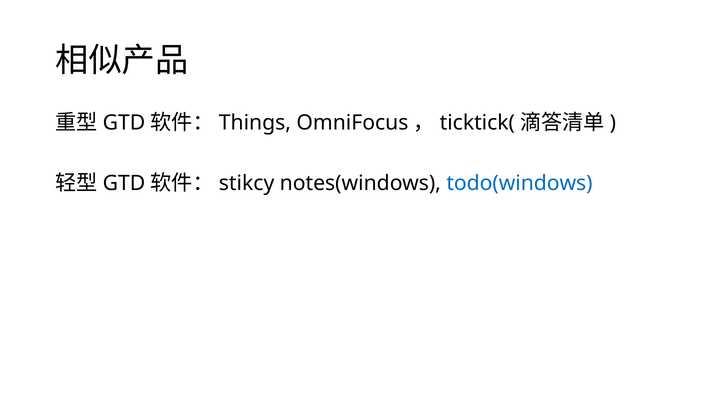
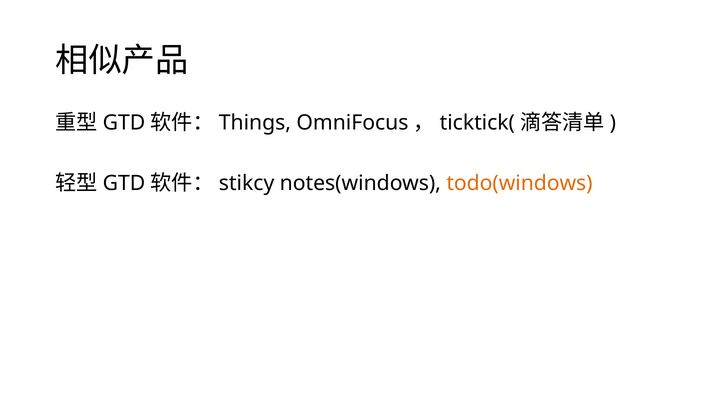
todo(windows colour: blue -> orange (519, 184)
